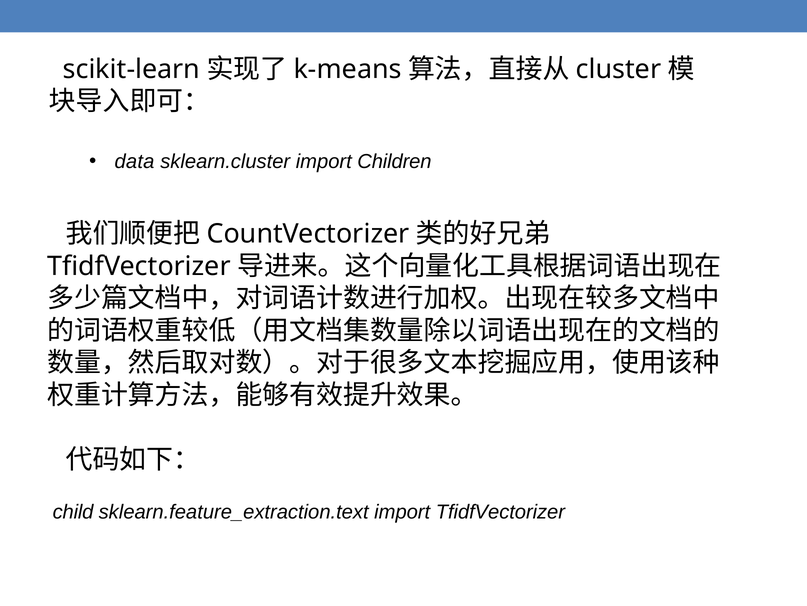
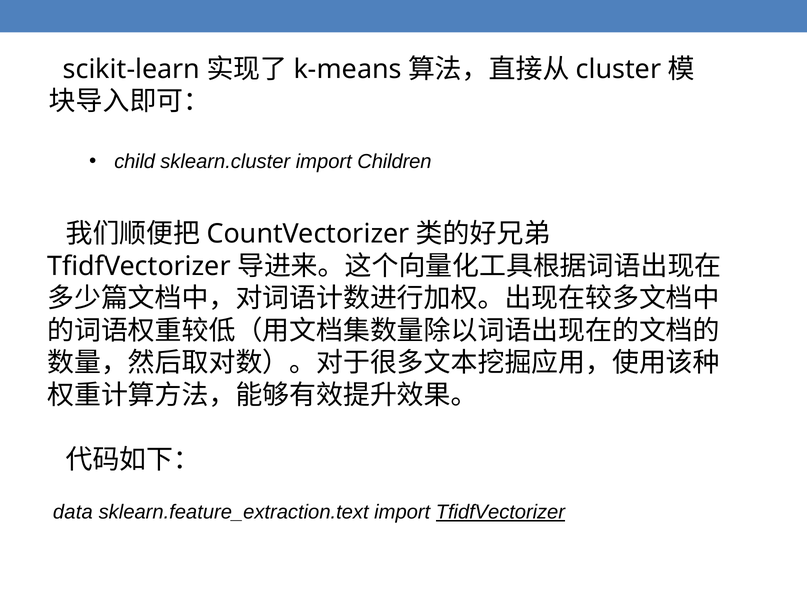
data: data -> child (135, 161)
child: child -> data (73, 511)
TfidfVectorizer underline: none -> present (500, 511)
